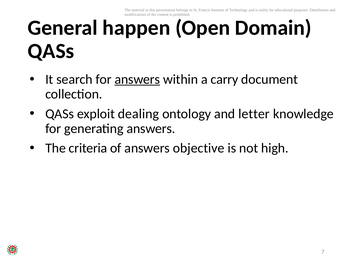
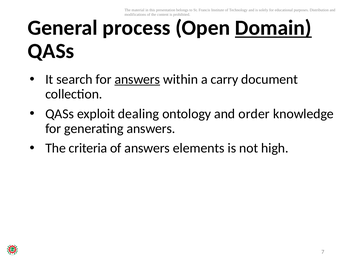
happen: happen -> process (136, 28)
Domain underline: none -> present (273, 28)
letter: letter -> order (254, 114)
objective: objective -> elements (199, 148)
